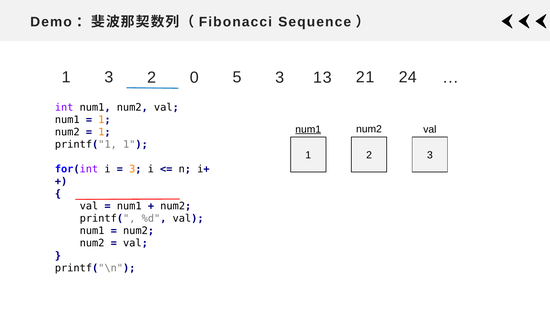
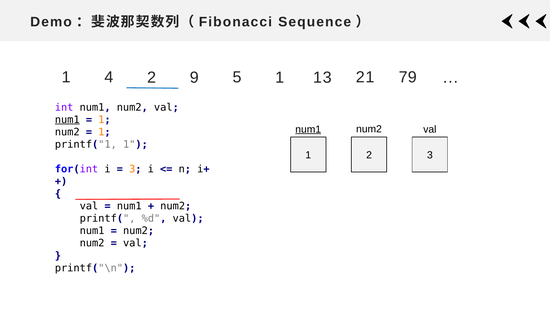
1 3: 3 -> 4 (109, 77)
0: 0 -> 9 (194, 78)
5 3: 3 -> 1 (280, 78)
24: 24 -> 79 (408, 77)
num1 underline: none -> present (67, 120)
